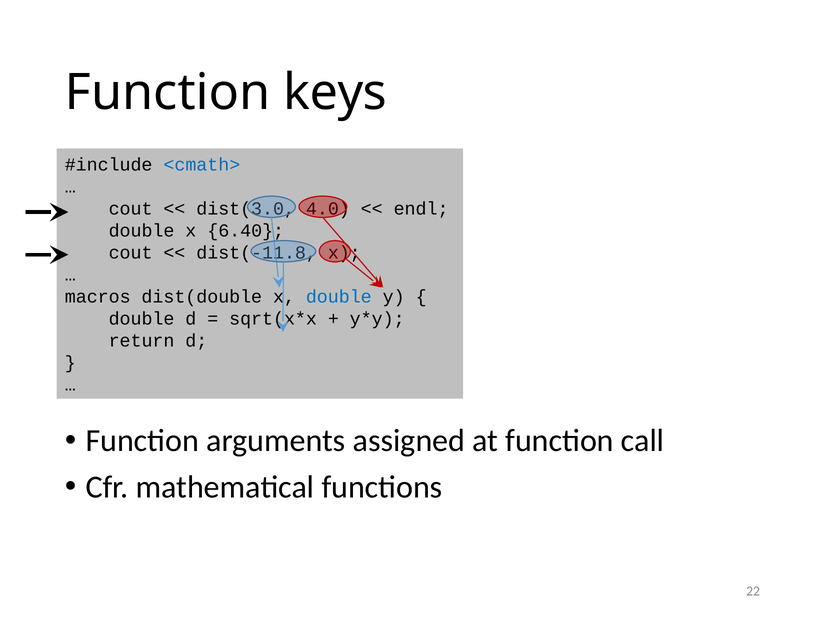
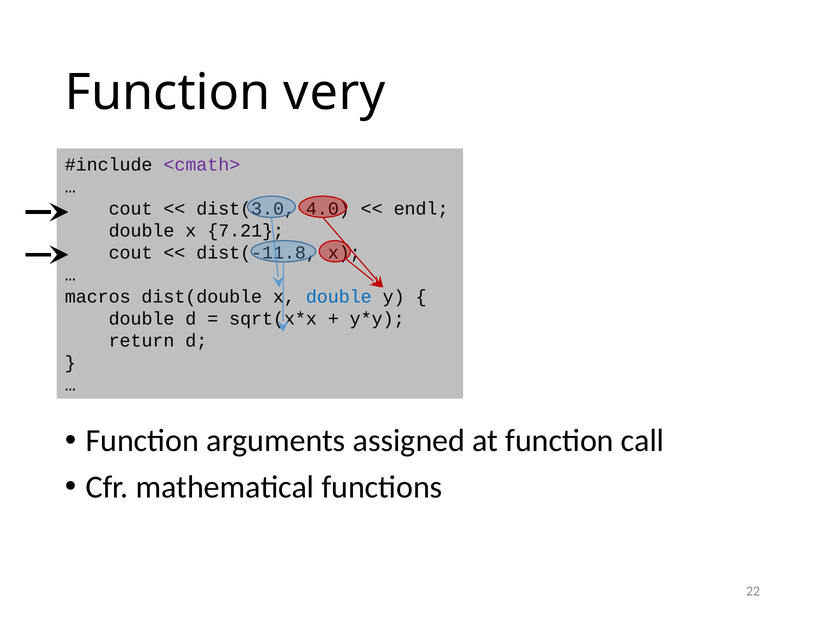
keys: keys -> very (335, 92)
<cmath> colour: blue -> purple (202, 165)
6.40: 6.40 -> 7.21 (246, 231)
